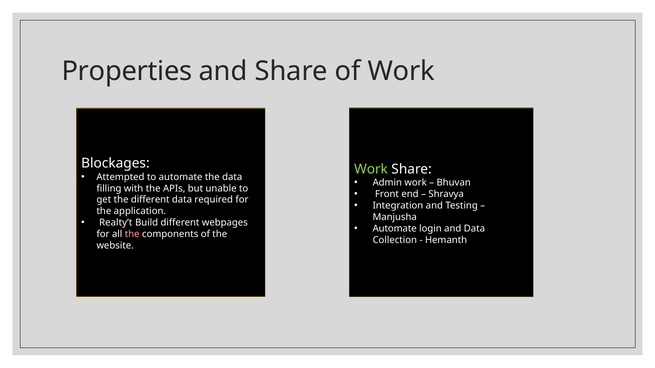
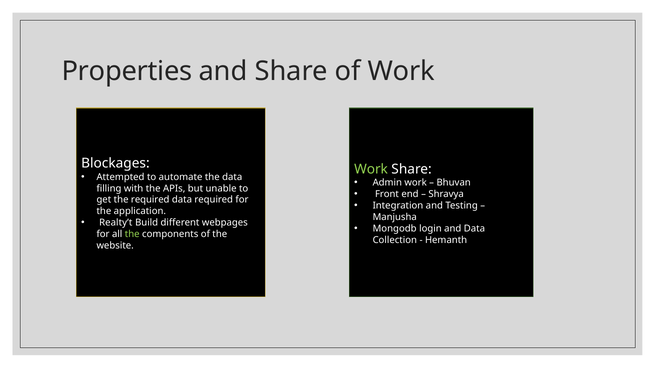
the different: different -> required (150, 200)
Automate: Automate -> Mongodb (395, 229)
the colour: pink -> light green (132, 234)
